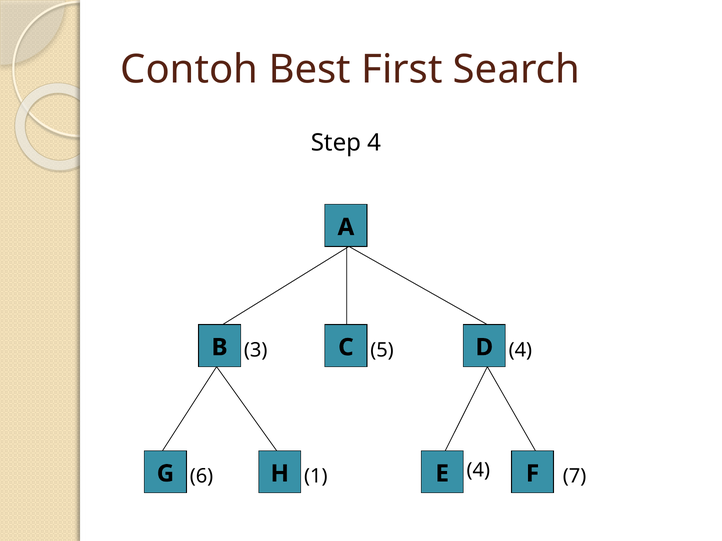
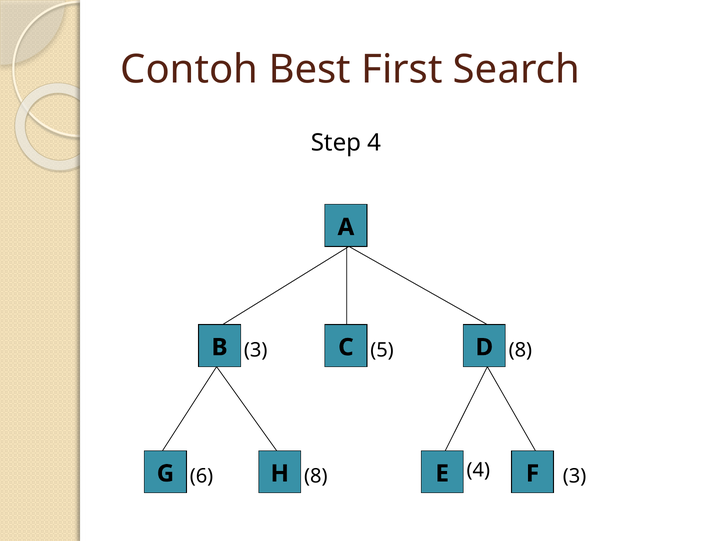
3 4: 4 -> 8 (520, 350)
4 7: 7 -> 3 (575, 477)
6 1: 1 -> 8 (316, 477)
